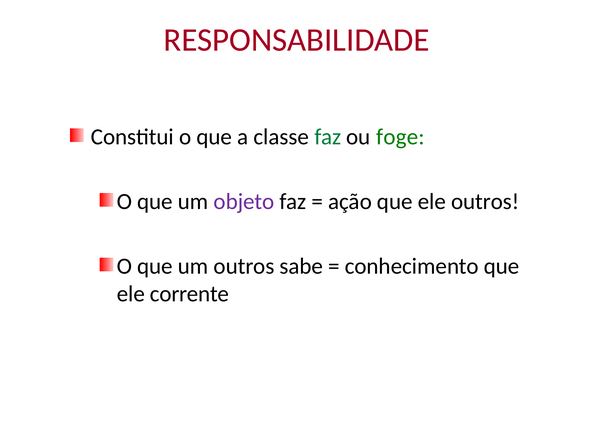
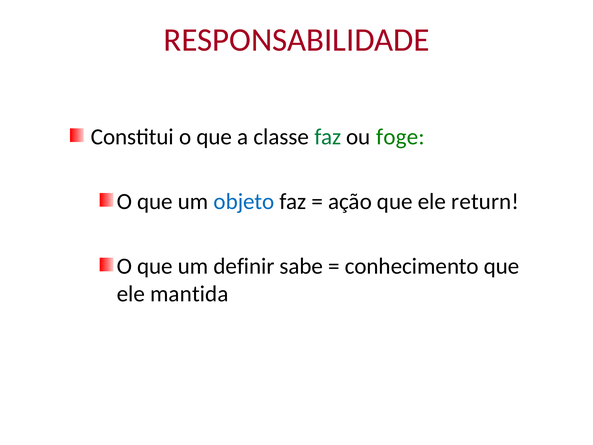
objeto colour: purple -> blue (244, 202)
ele outros: outros -> return (485, 202)
um outros: outros -> definir (244, 266)
corrente: corrente -> mantida (189, 294)
